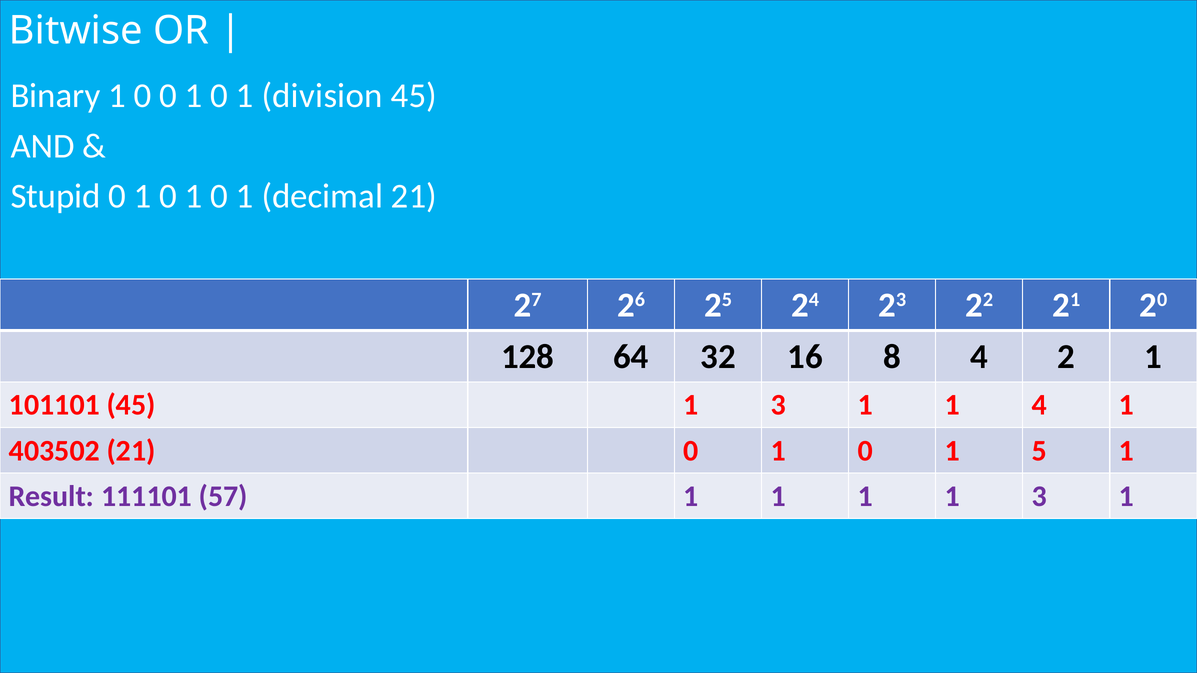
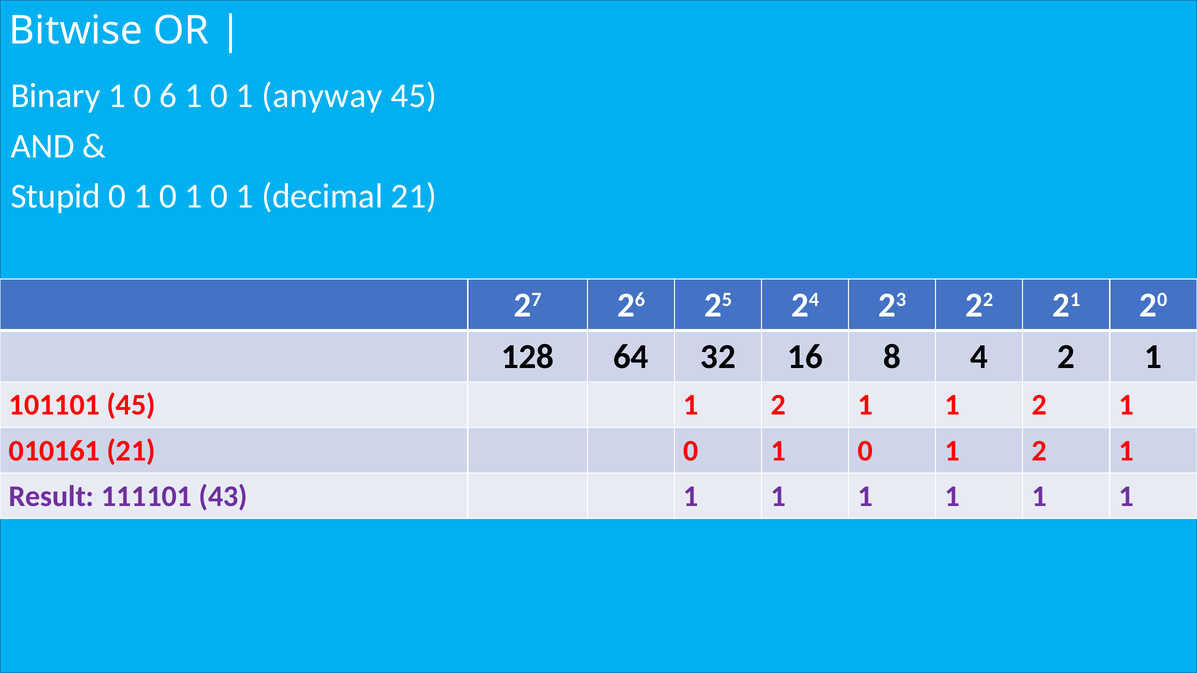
0 0: 0 -> 6 (168, 96)
division: division -> anyway (322, 96)
45 1 3: 3 -> 2 (778, 405)
1 1 4: 4 -> 2 (1039, 405)
403502: 403502 -> 010161 (54, 451)
0 1 5: 5 -> 2 (1039, 451)
57: 57 -> 43 (223, 496)
3: 3 -> 1 (1039, 496)
